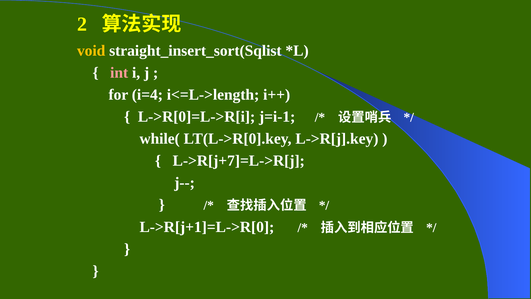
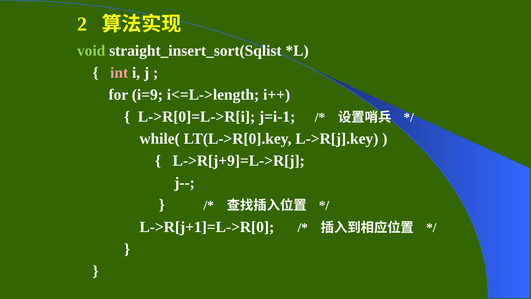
void colour: yellow -> light green (91, 51)
i=4: i=4 -> i=9 (147, 95)
L->R[j+7]=L->R[j: L->R[j+7]=L->R[j -> L->R[j+9]=L->R[j (239, 161)
